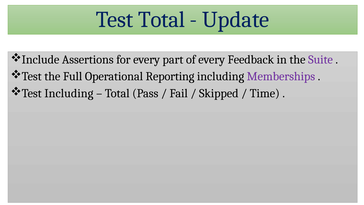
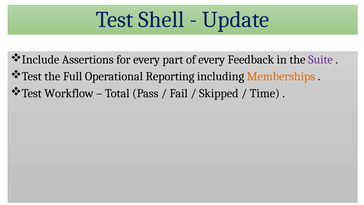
Test Total: Total -> Shell (161, 20)
Memberships colour: purple -> orange (281, 76)
Test Including: Including -> Workflow (69, 93)
